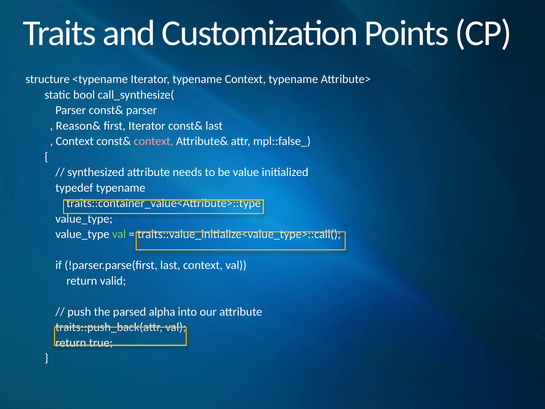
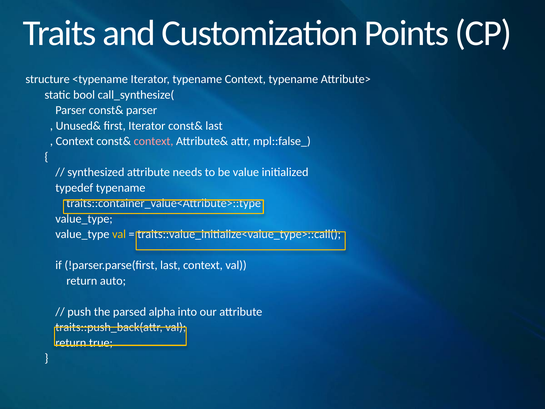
Reason&: Reason& -> Unused& (78, 126)
val colour: light green -> yellow (119, 234)
valid: valid -> auto (113, 281)
